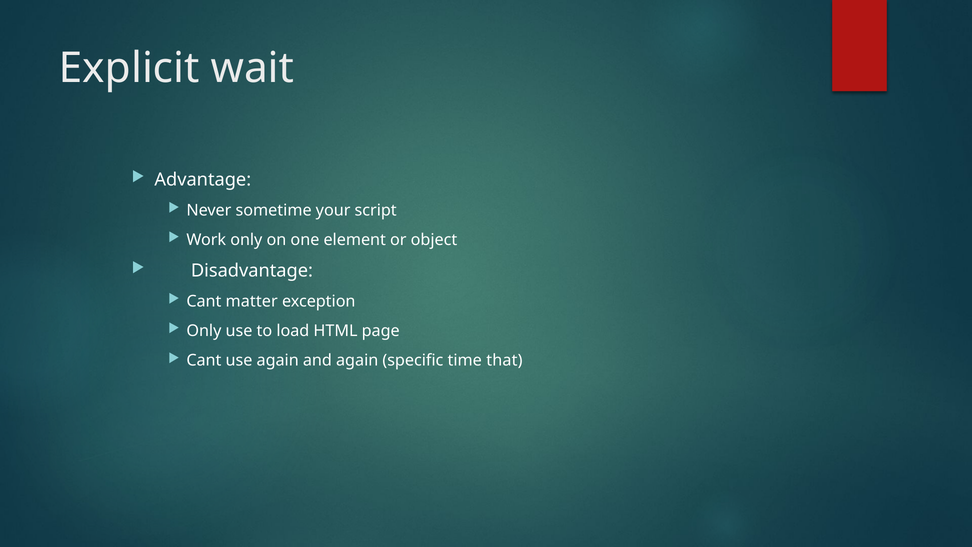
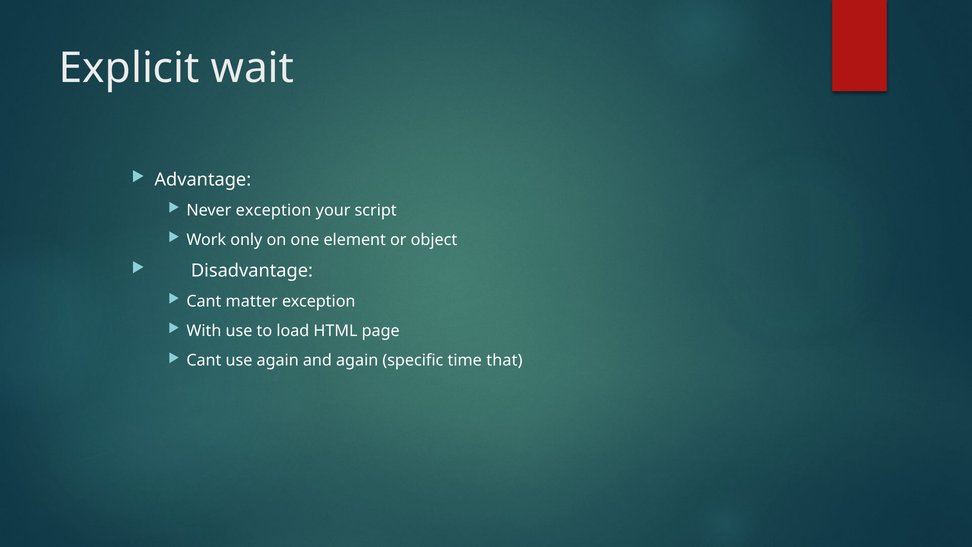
Never sometime: sometime -> exception (274, 210)
Only: Only -> With (204, 331)
